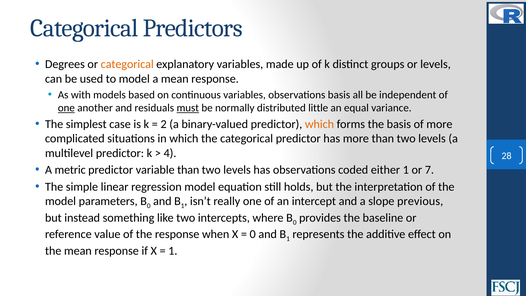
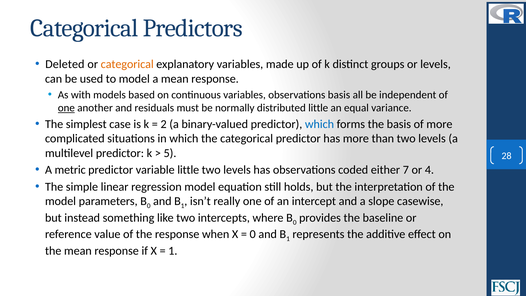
Degrees: Degrees -> Deleted (65, 64)
must underline: present -> none (188, 108)
which colour: orange -> blue (320, 124)
4: 4 -> 5 (170, 153)
variable than: than -> little (188, 170)
either 1: 1 -> 7 (406, 170)
7: 7 -> 4 (429, 170)
previous: previous -> casewise (420, 201)
